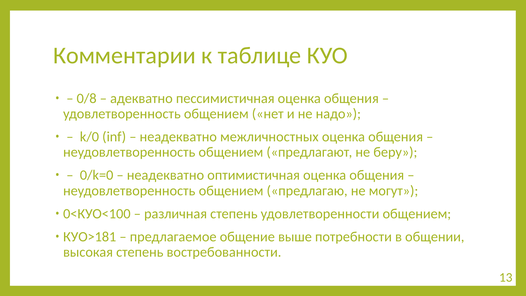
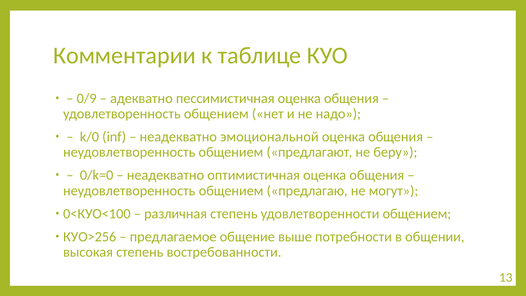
0/8: 0/8 -> 0/9 (87, 98)
межличностных: межличностных -> эмоциональной (269, 137)
КУО>181: КУО>181 -> КУО>256 (90, 237)
